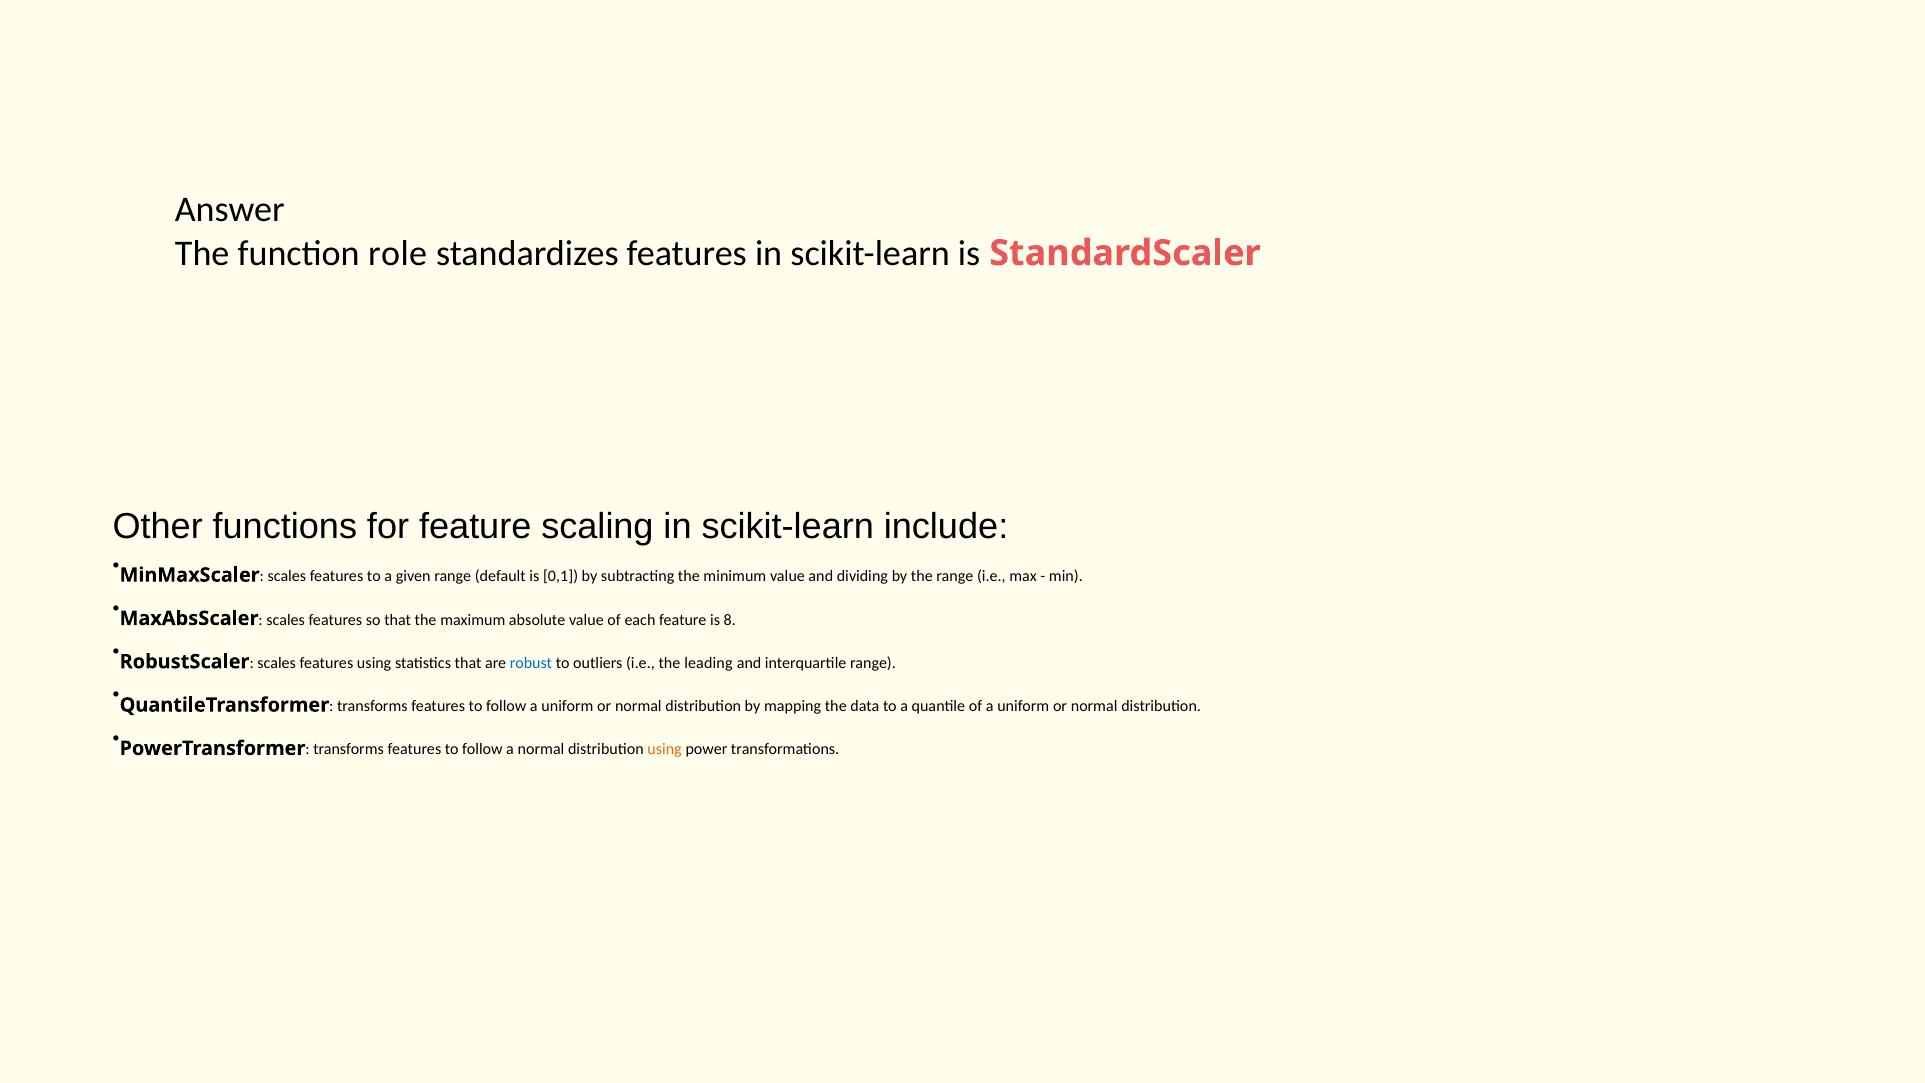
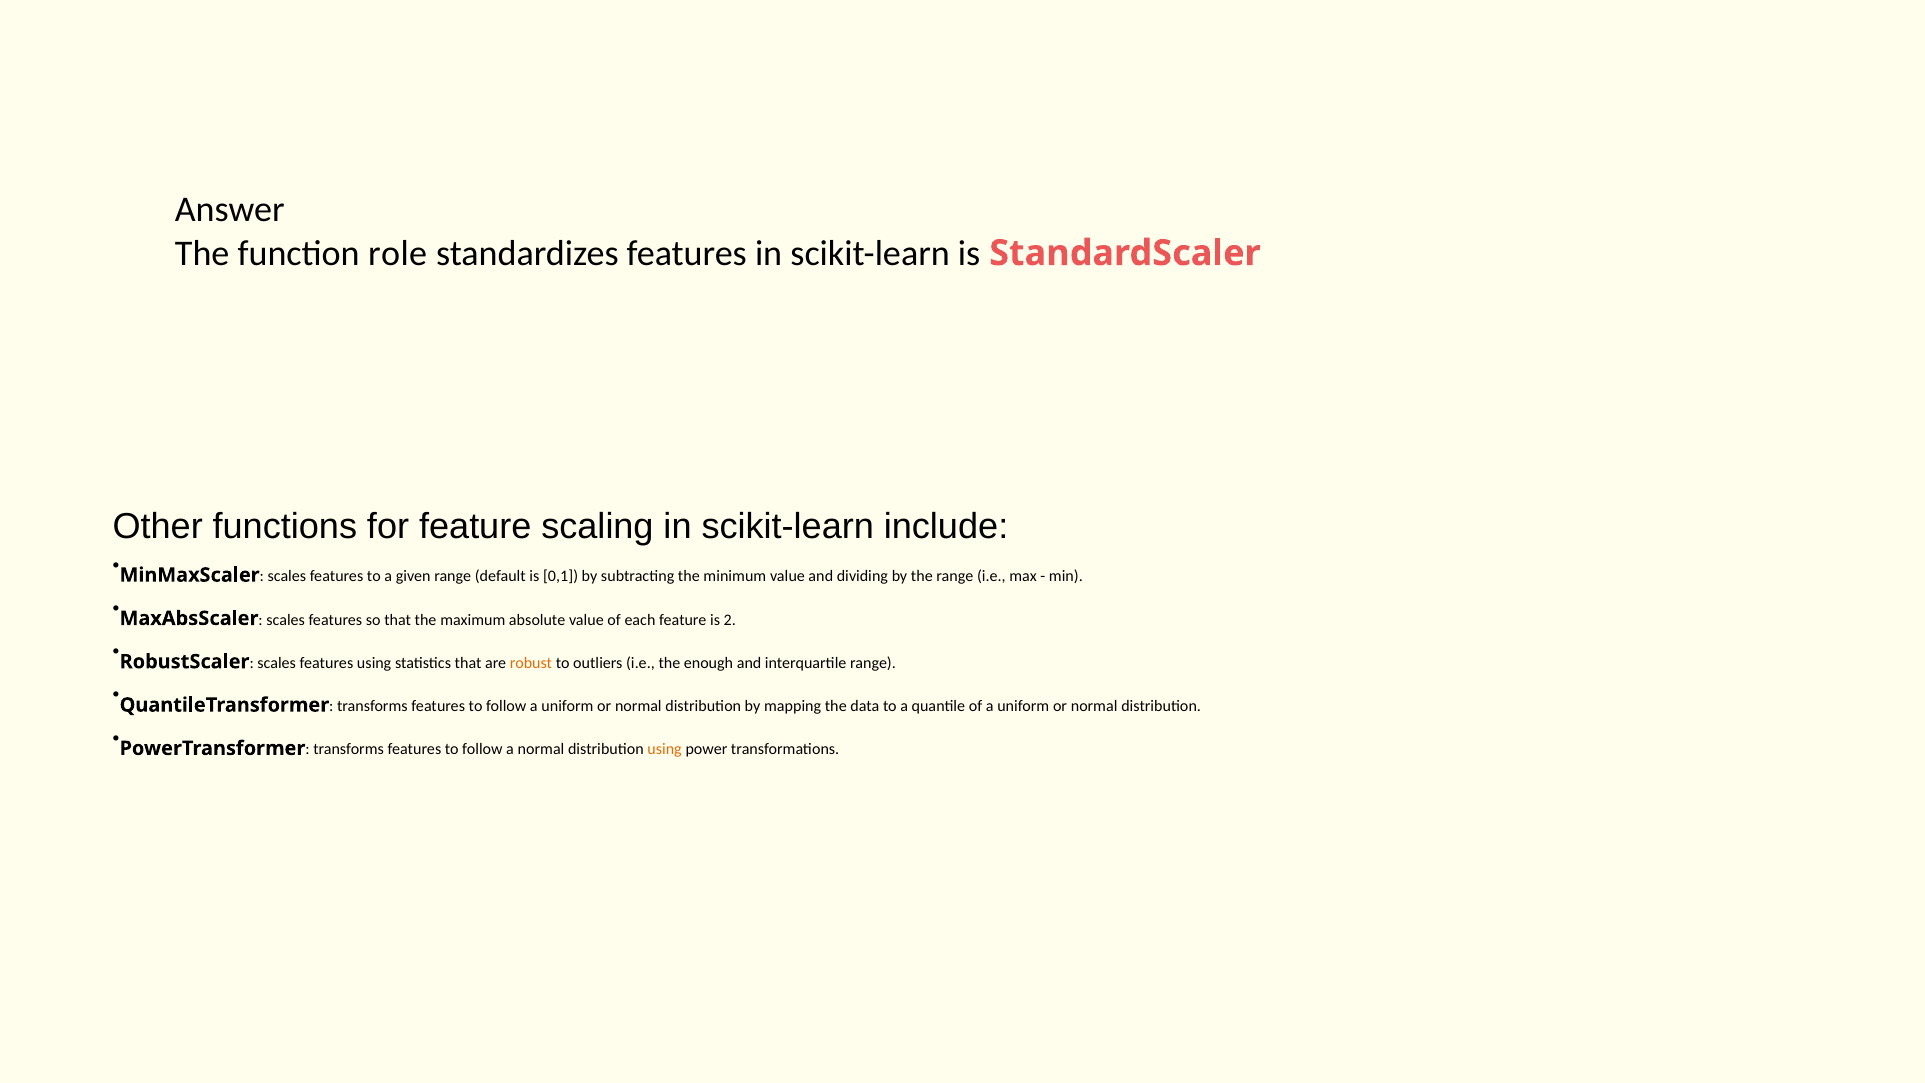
8: 8 -> 2 (730, 620)
robust colour: blue -> orange (531, 663)
leading: leading -> enough (709, 663)
